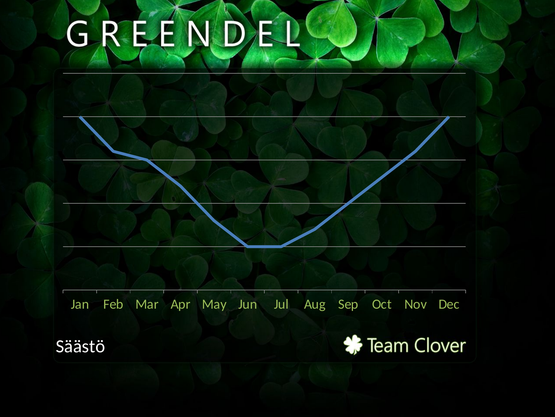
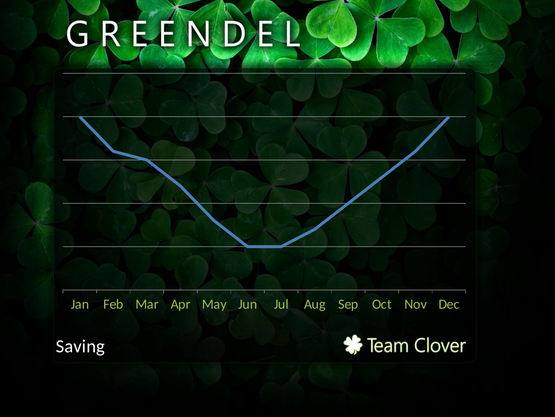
Säästö: Säästö -> Saving (80, 346)
